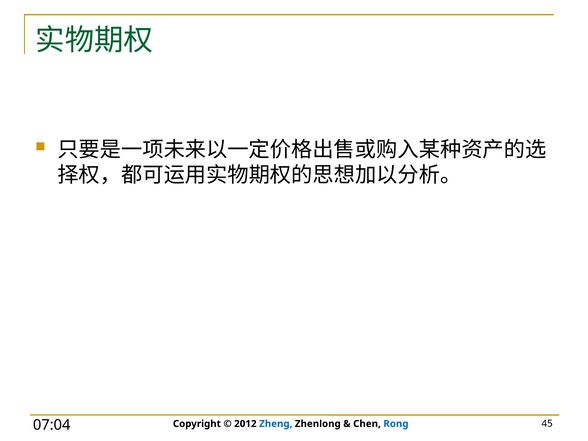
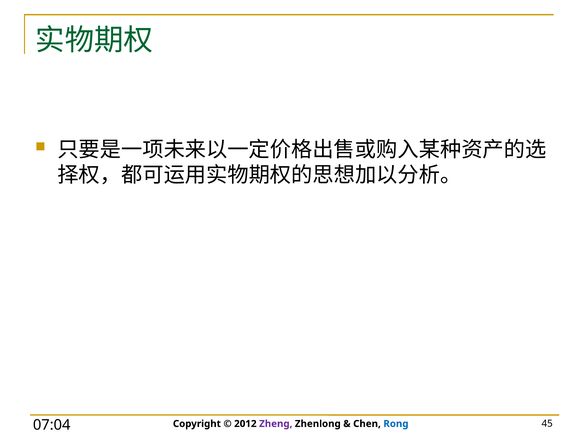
Zheng colour: blue -> purple (276, 424)
